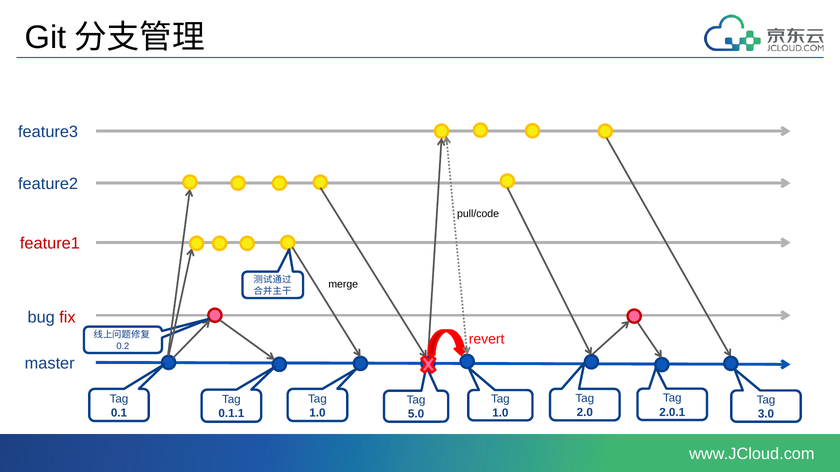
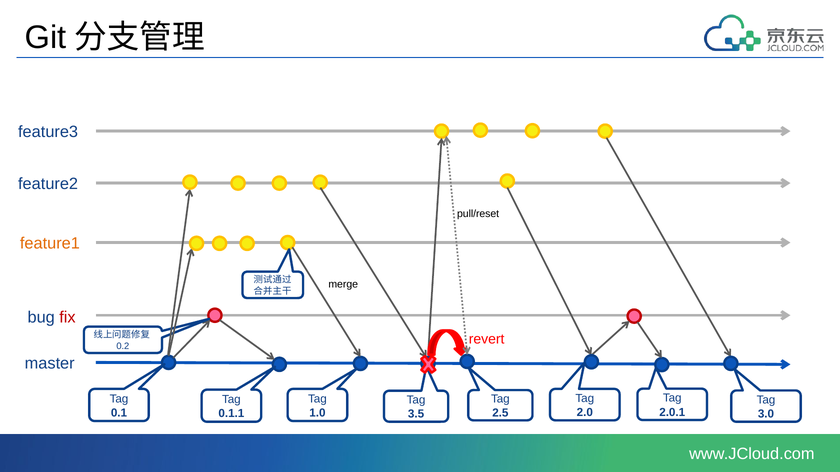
pull/code: pull/code -> pull/reset (478, 214)
feature1 colour: red -> orange (50, 244)
1.0: 1.0 -> 2.5 (500, 413)
5.0: 5.0 -> 3.5 (416, 414)
